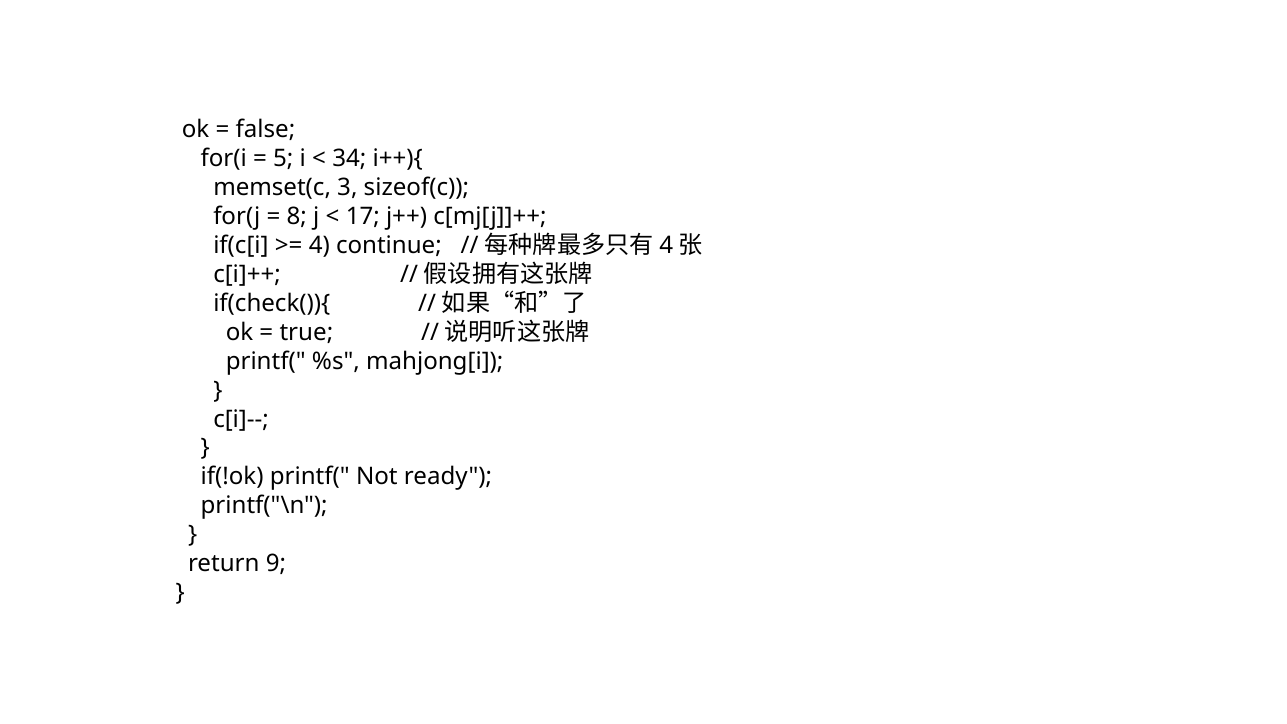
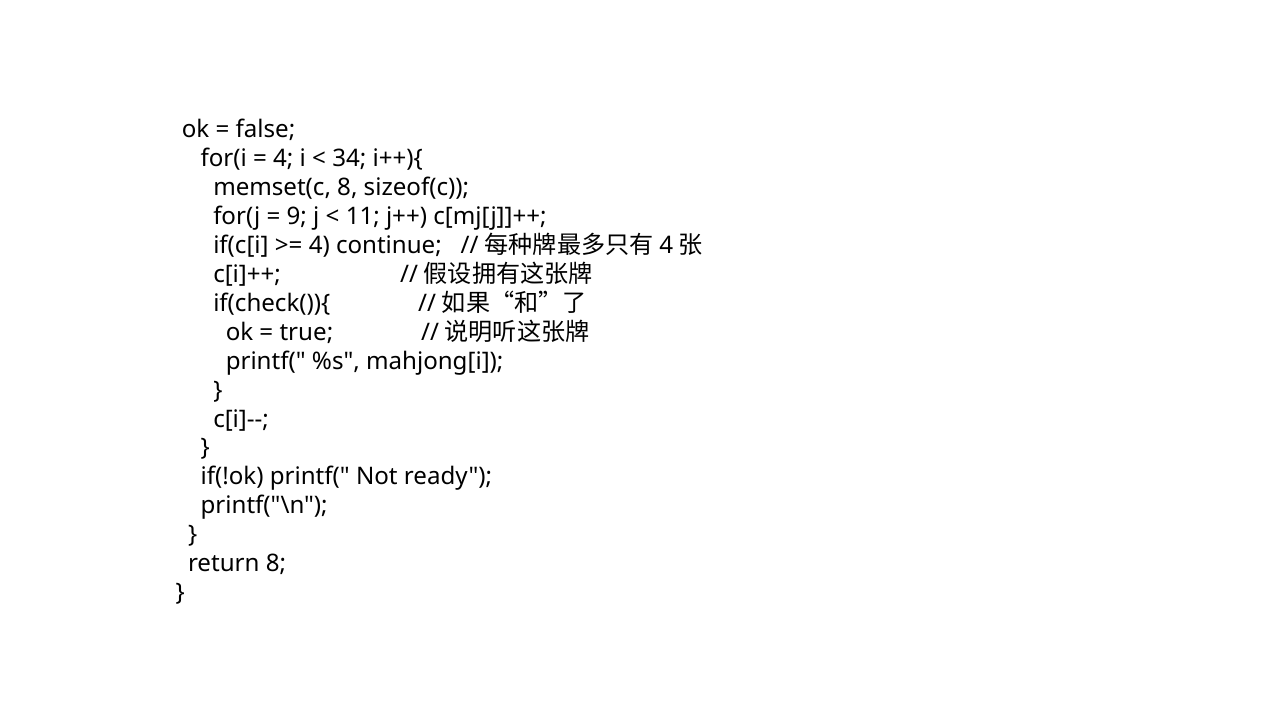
5: 5 -> 4 (283, 158)
memset(c 3: 3 -> 8 (347, 187)
8: 8 -> 9 (297, 216)
17: 17 -> 11 (363, 216)
return 9: 9 -> 8 (276, 564)
